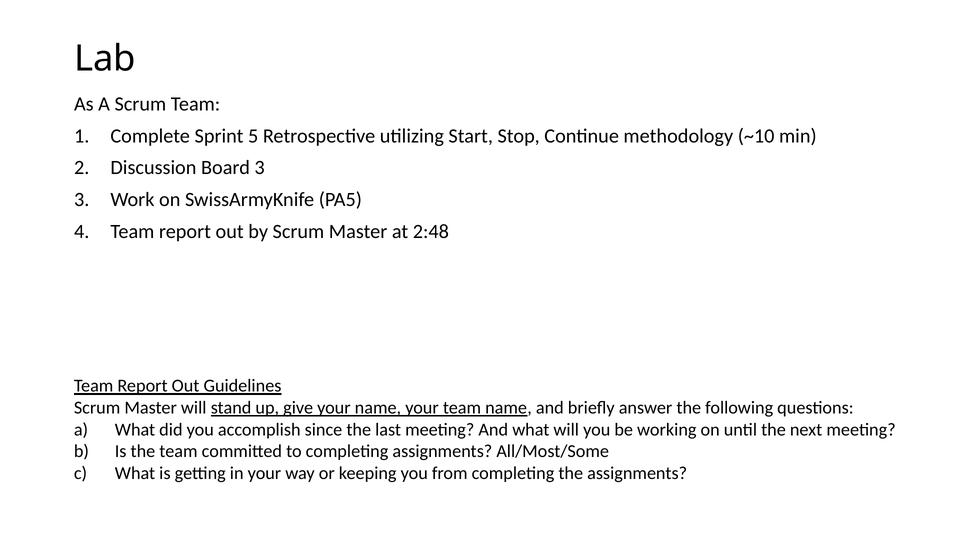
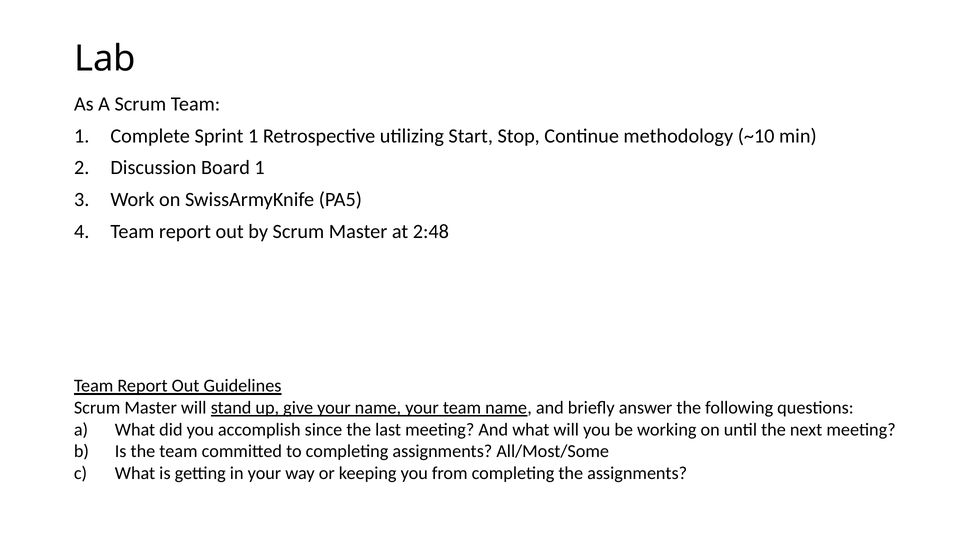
Sprint 5: 5 -> 1 (253, 136)
Board 3: 3 -> 1 (260, 168)
